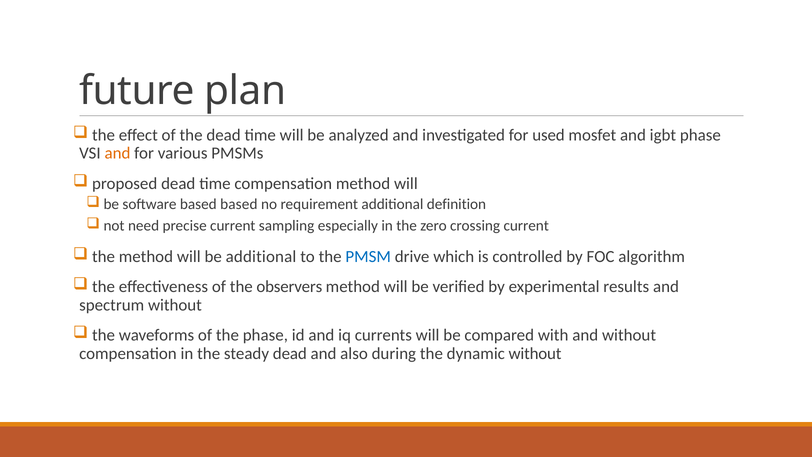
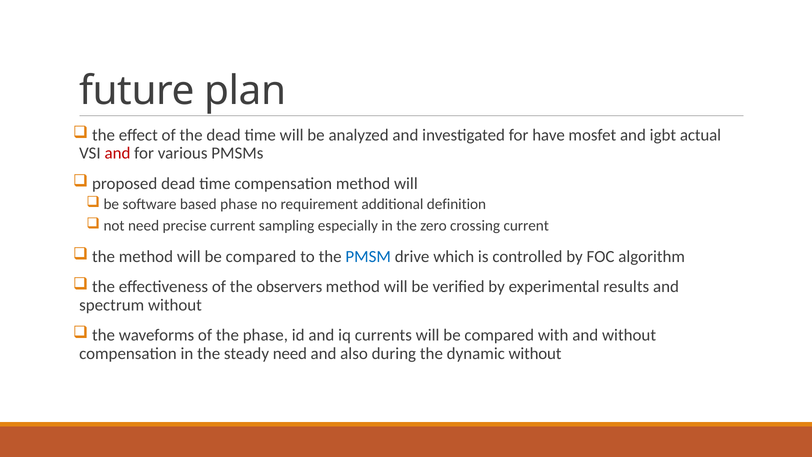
used: used -> have (549, 135)
igbt phase: phase -> actual (700, 135)
and colour: orange -> red (117, 153)
based based: based -> phase (239, 204)
method will be additional: additional -> compared (261, 257)
steady dead: dead -> need (290, 353)
